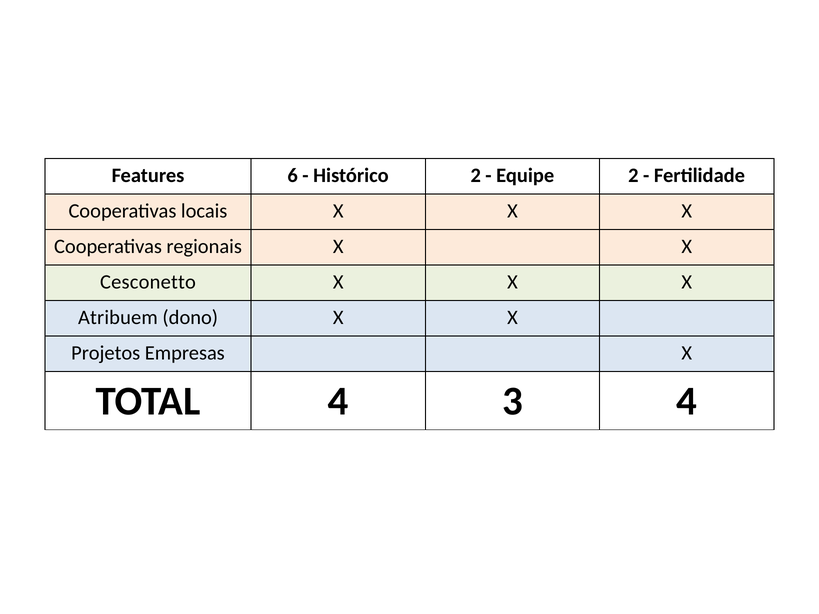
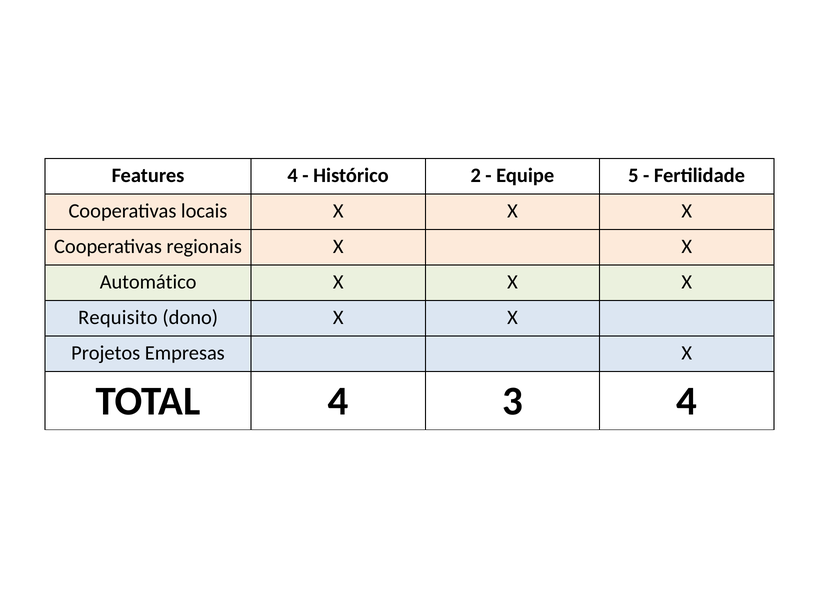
Features 6: 6 -> 4 (293, 176)
Equipe 2: 2 -> 5 (633, 176)
Cesconetto: Cesconetto -> Automático (148, 282)
Atribuem: Atribuem -> Requisito (118, 317)
